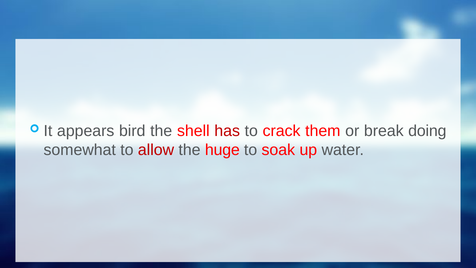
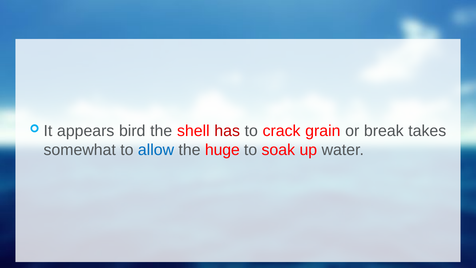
them: them -> grain (323, 131)
doing: doing -> takes (427, 131)
allow colour: red -> blue (156, 150)
